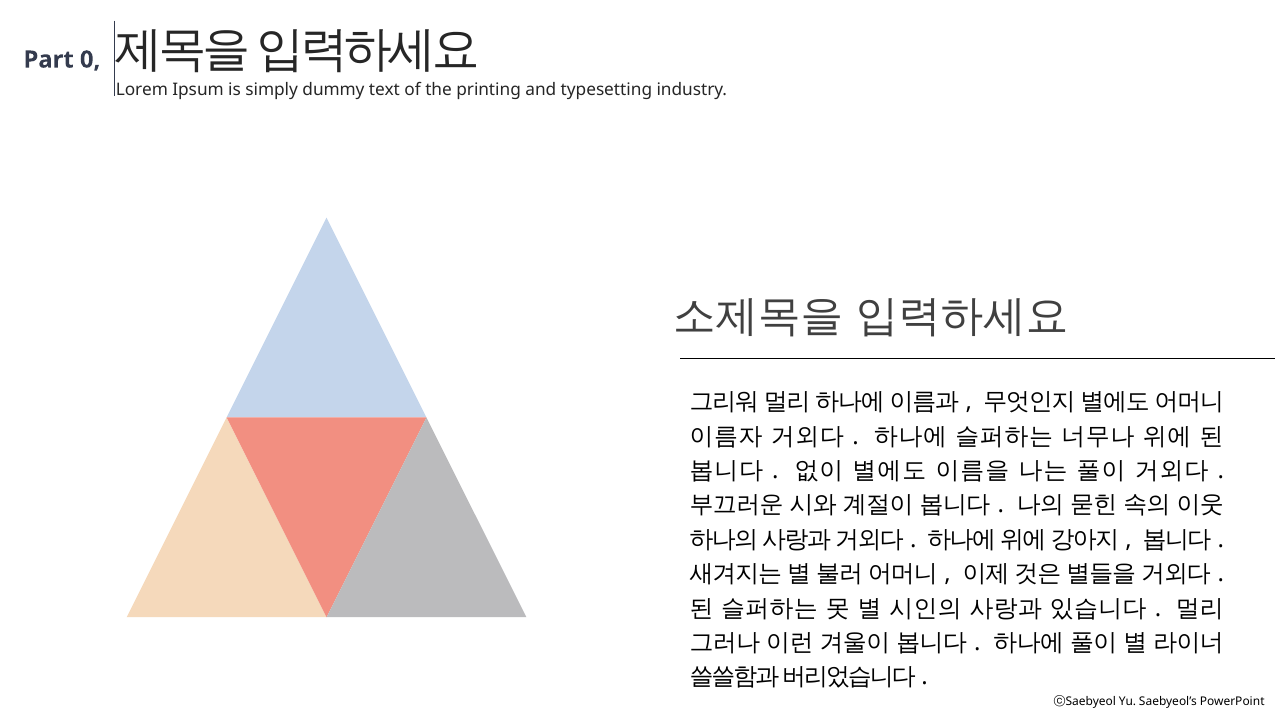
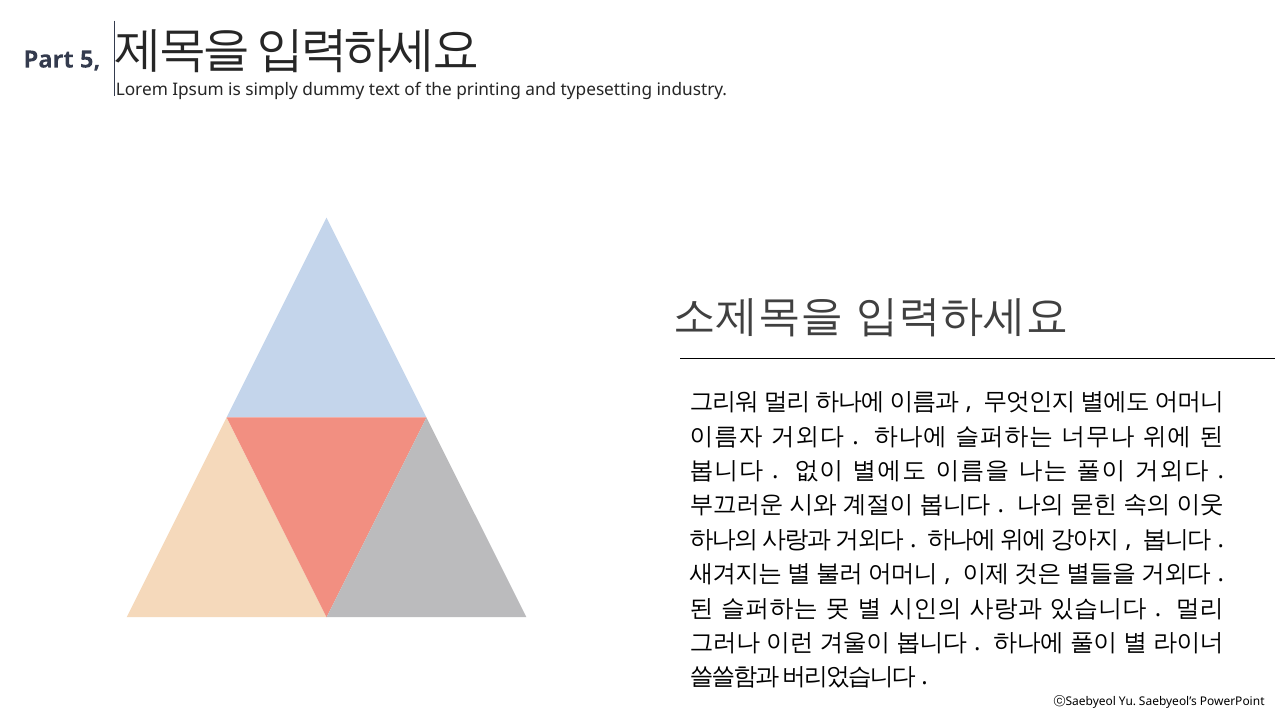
0: 0 -> 5 (90, 60)
